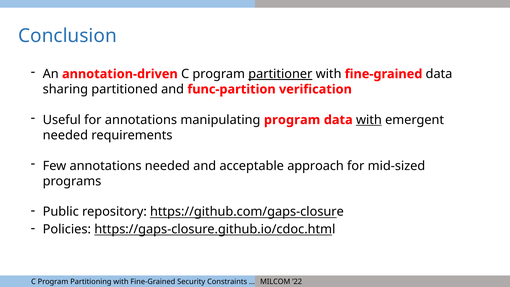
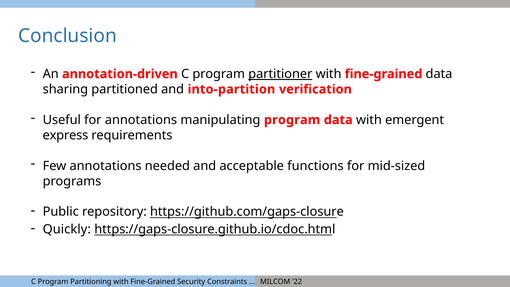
func-partition: func-partition -> into-partition (231, 89)
with underline: present -> none (369, 120)
needed: needed -> express (65, 135)
approach: approach -> functions (315, 166)
Policies: Policies -> Quickly (67, 229)
